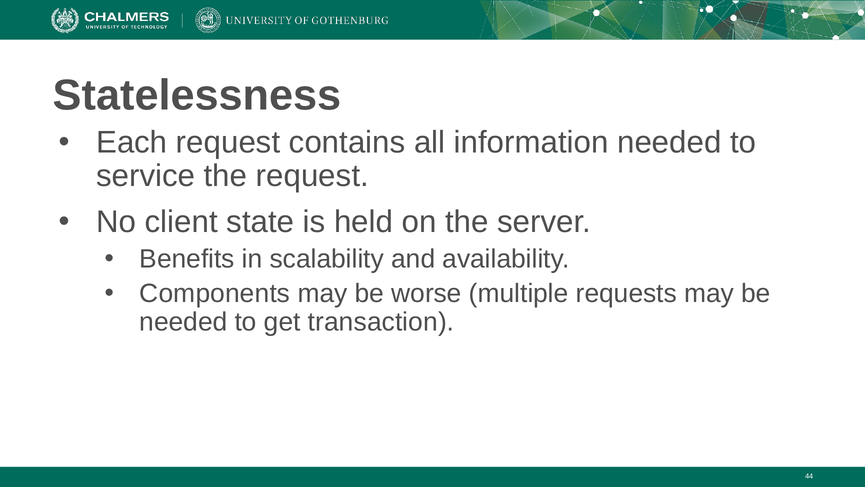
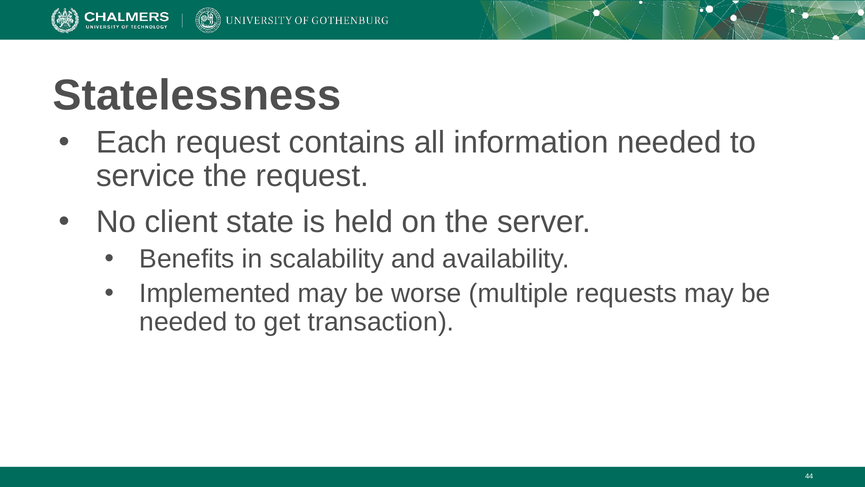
Components: Components -> Implemented (215, 293)
